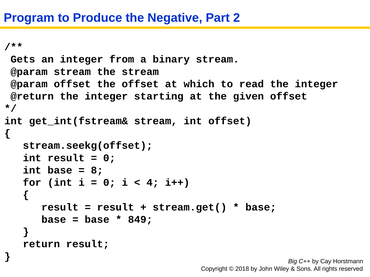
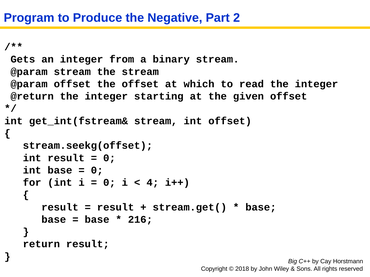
8: 8 -> 0 (97, 170)
849: 849 -> 216 (140, 220)
